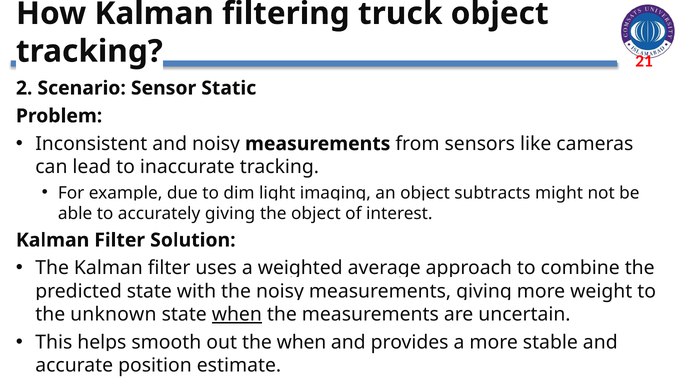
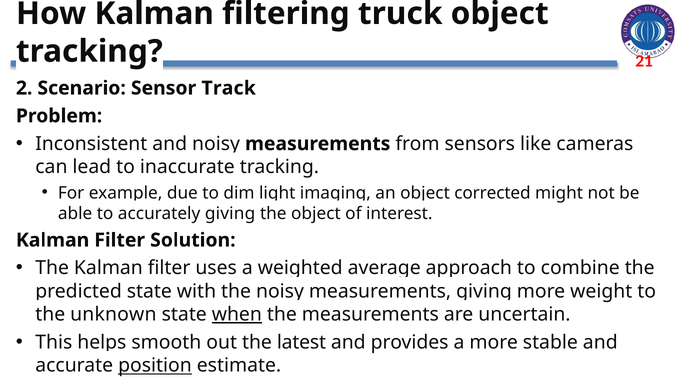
Static: Static -> Track (229, 88)
subtracts: subtracts -> corrected (492, 193)
when: when -> latest (301, 343)
position underline: none -> present (155, 366)
